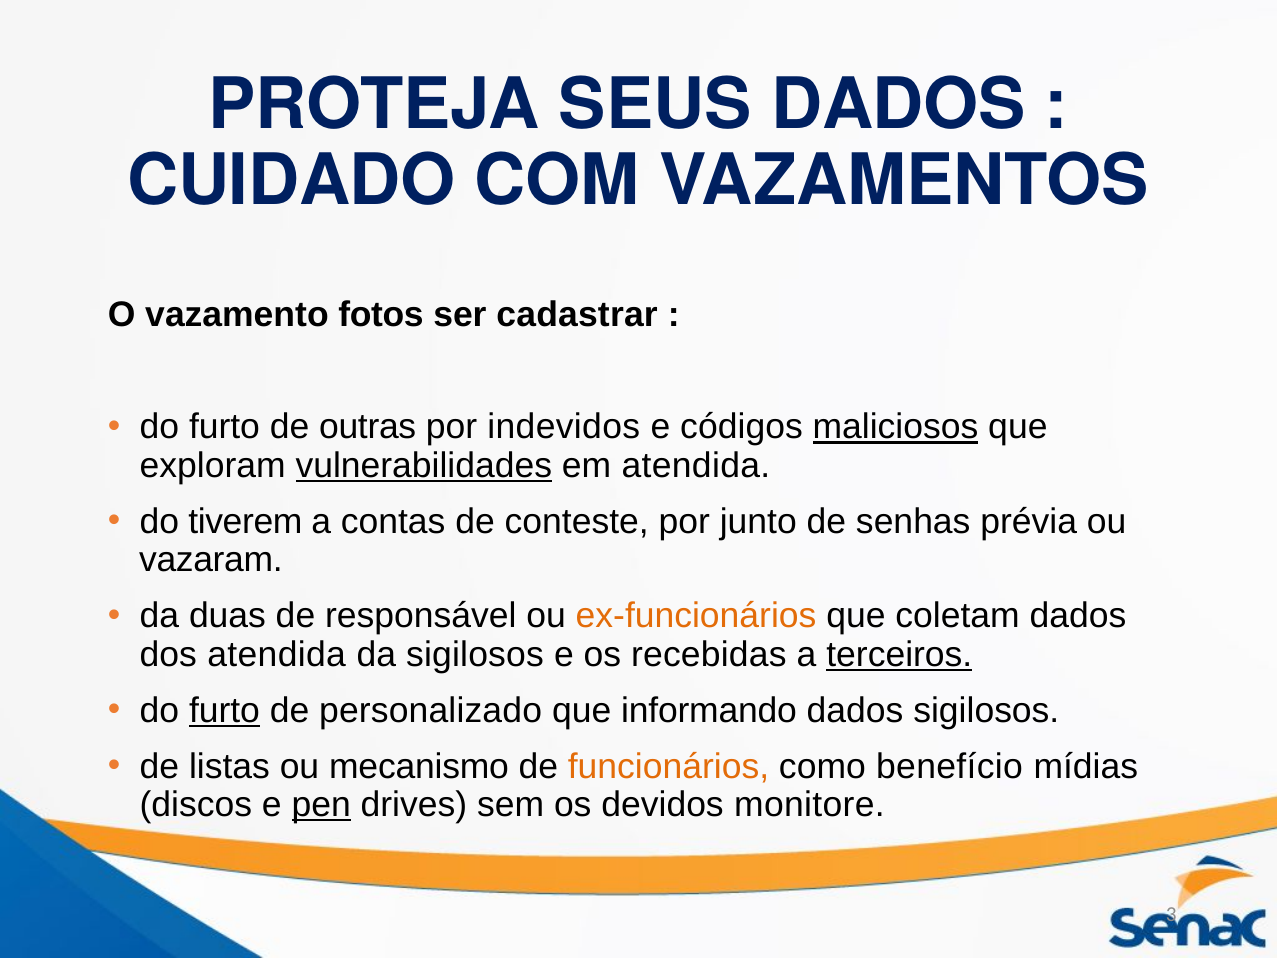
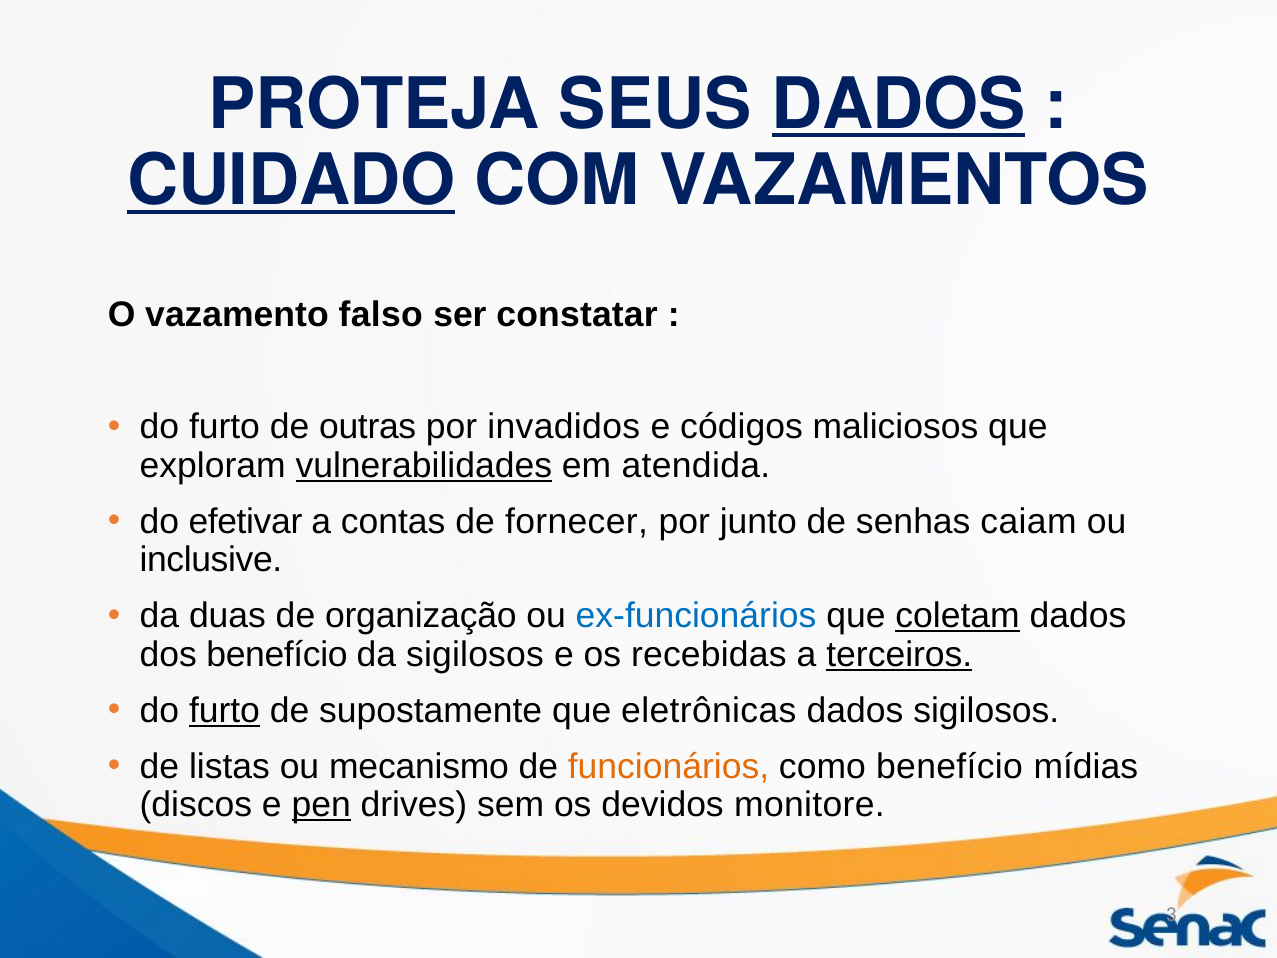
DADOS underline: none -> present (899, 105)
CUIDADO underline: none -> present (292, 181)
fotos: fotos -> falso (381, 315)
cadastrar: cadastrar -> constatar (577, 315)
indevidos: indevidos -> invadidos (564, 427)
maliciosos underline: present -> none (895, 427)
tiverem: tiverem -> efetivar (245, 521)
conteste: conteste -> fornecer (577, 521)
prévia: prévia -> caiam (1029, 521)
vazaram: vazaram -> inclusive (211, 560)
responsável: responsável -> organização (421, 616)
ex-funcionários colour: orange -> blue (696, 616)
coletam underline: none -> present (958, 616)
dos atendida: atendida -> benefício (277, 654)
personalizado: personalizado -> supostamente (431, 710)
informando: informando -> eletrônicas (709, 710)
